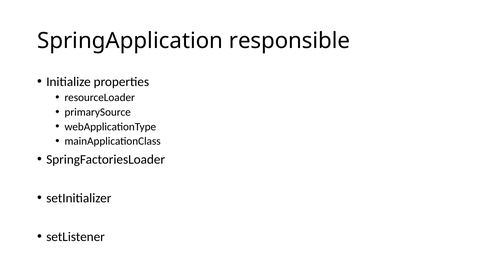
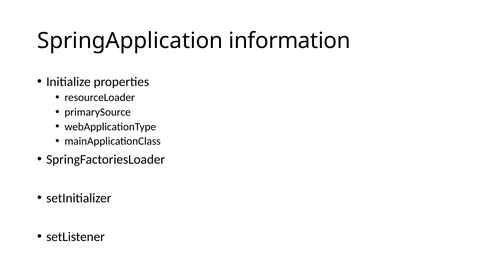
responsible: responsible -> information (290, 41)
